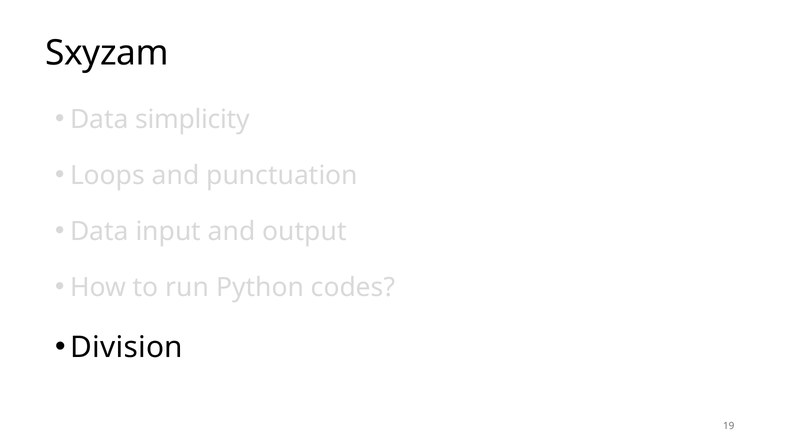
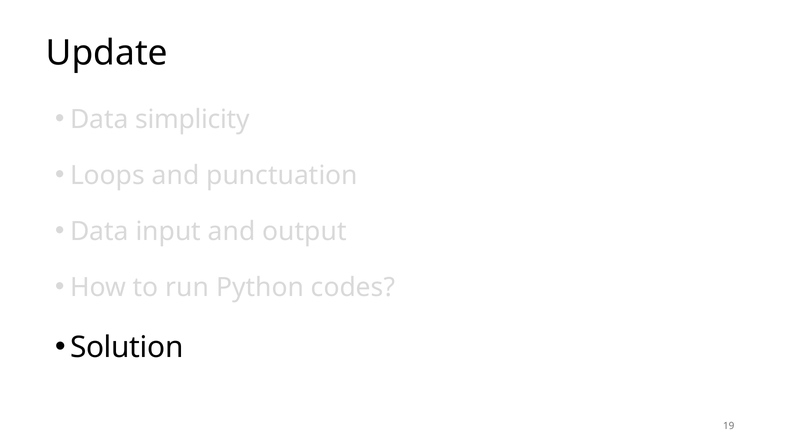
Sxyzam: Sxyzam -> Update (107, 53)
Division: Division -> Solution (127, 348)
